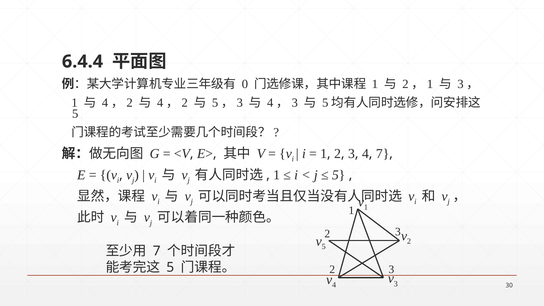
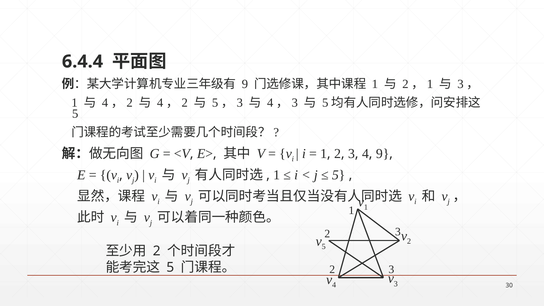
0: 0 -> 9 (245, 84)
7: 7 -> 9 (383, 154)
7: 7 -> 2 (157, 251)
